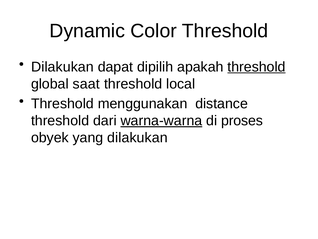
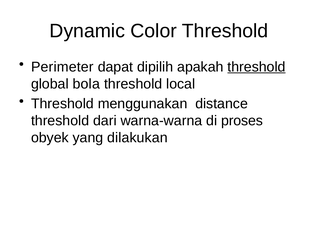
Dilakukan: Dilakukan -> Perimeter (62, 67)
saat: saat -> bola (86, 84)
warna-warna underline: present -> none (161, 120)
